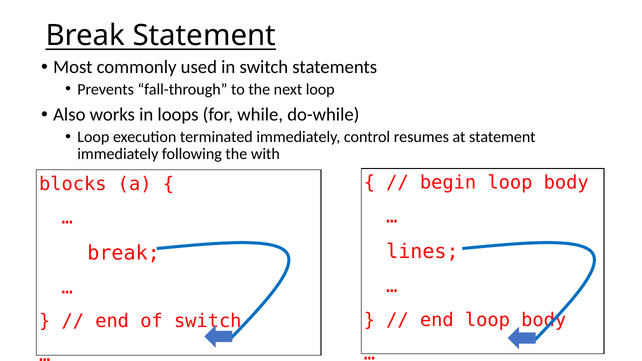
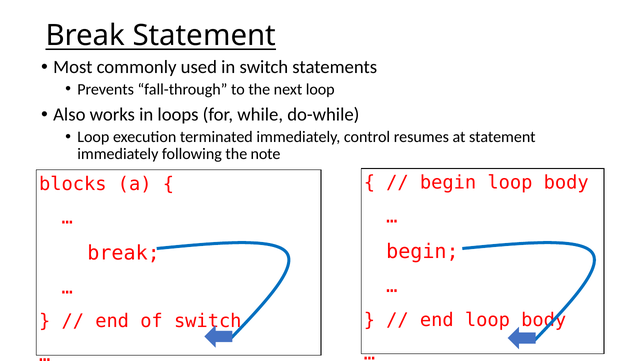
with: with -> note (265, 154)
lines: lines -> begin (422, 252)
